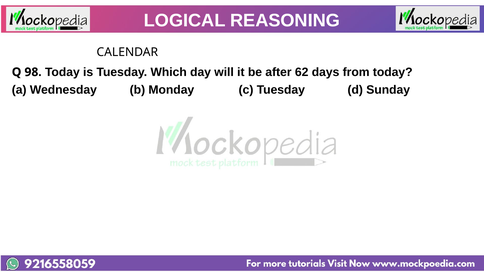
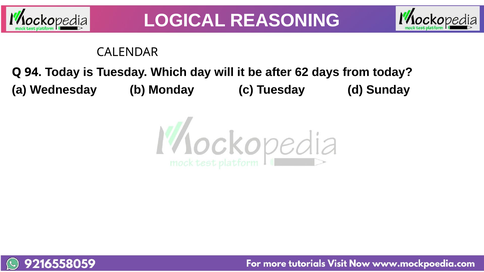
98: 98 -> 94 (31, 72)
